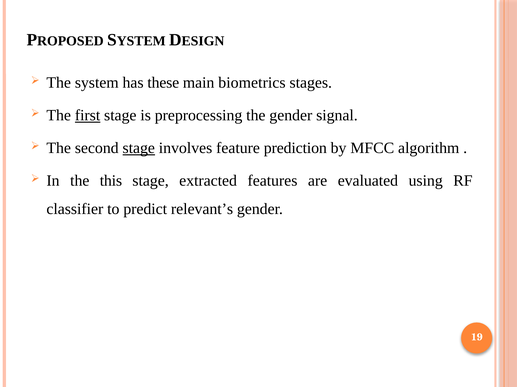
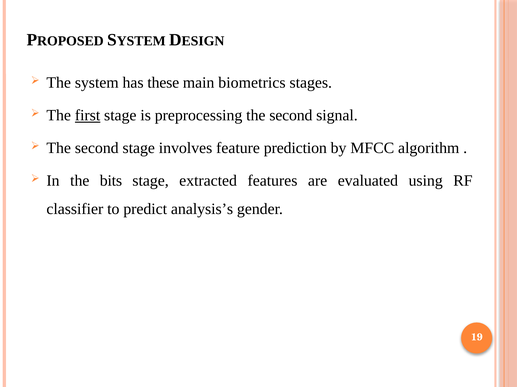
preprocessing the gender: gender -> second (291, 116)
stage underline: present -> none (139, 148)
this: this -> bits (111, 181)
relevant’s: relevant’s -> analysis’s (202, 209)
